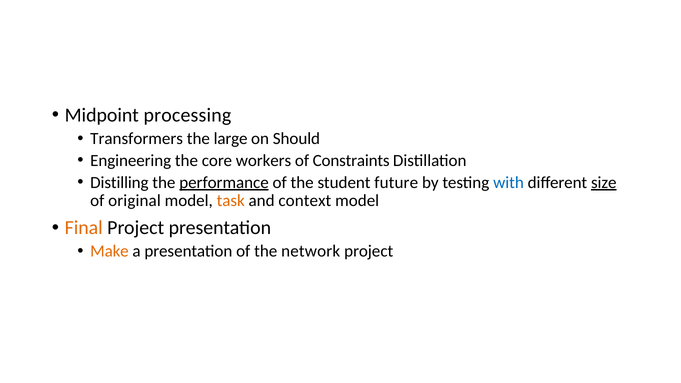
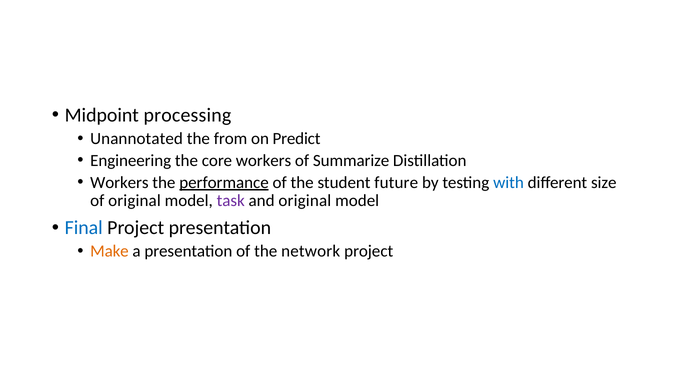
Transformers: Transformers -> Unannotated (137, 139)
large: large -> from (231, 139)
Should: Should -> Predict (297, 139)
Constraints: Constraints -> Summarize (351, 161)
Distilling: Distilling -> Workers (119, 182)
size underline: present -> none (604, 182)
task colour: orange -> purple (231, 201)
and context: context -> original (305, 201)
Final colour: orange -> blue (84, 228)
